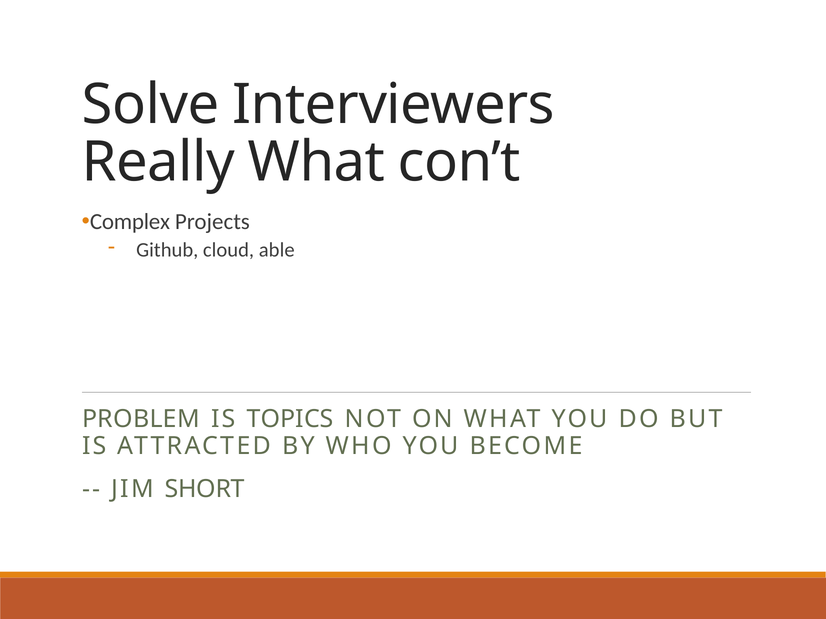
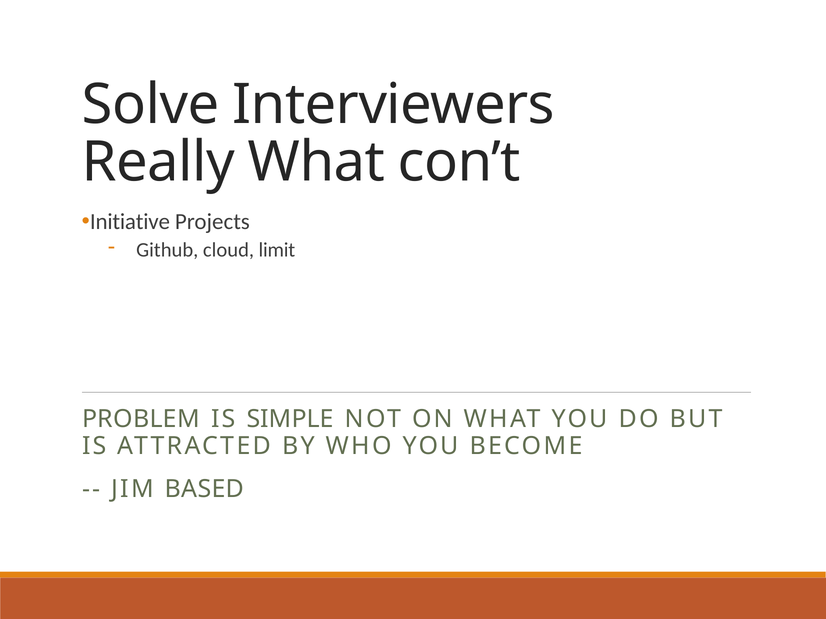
Complex: Complex -> Initiative (130, 222)
able: able -> limit (277, 250)
TOPICS: TOPICS -> SIMPLE (290, 420)
SHORT: SHORT -> BASED (204, 490)
